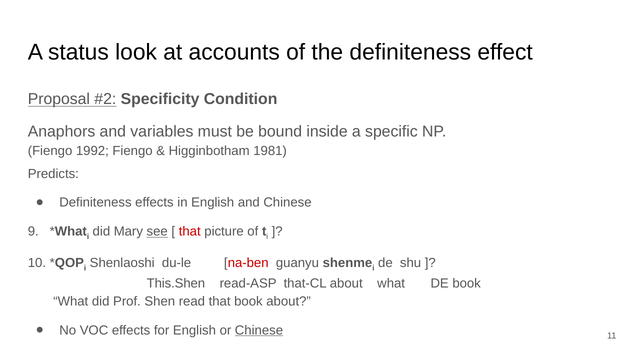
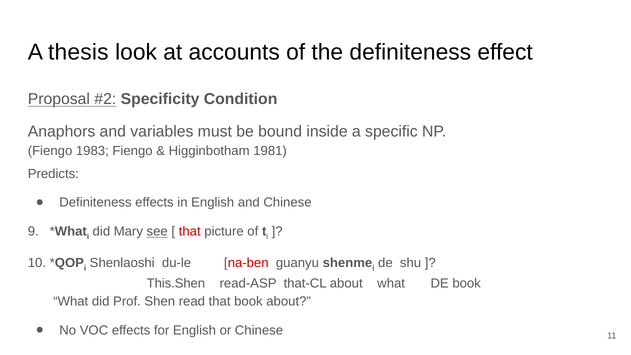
status: status -> thesis (78, 52)
1992: 1992 -> 1983 (92, 151)
Chinese underline: present -> none (259, 330)
